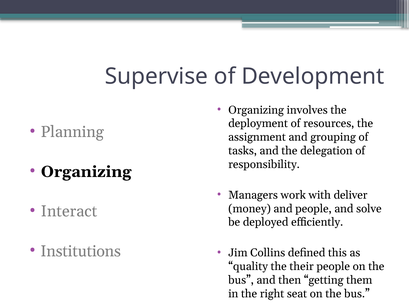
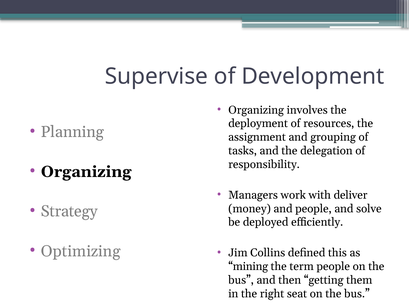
Interact: Interact -> Strategy (69, 212)
Institutions: Institutions -> Optimizing (81, 252)
quality: quality -> mining (248, 267)
their: their -> term (302, 267)
